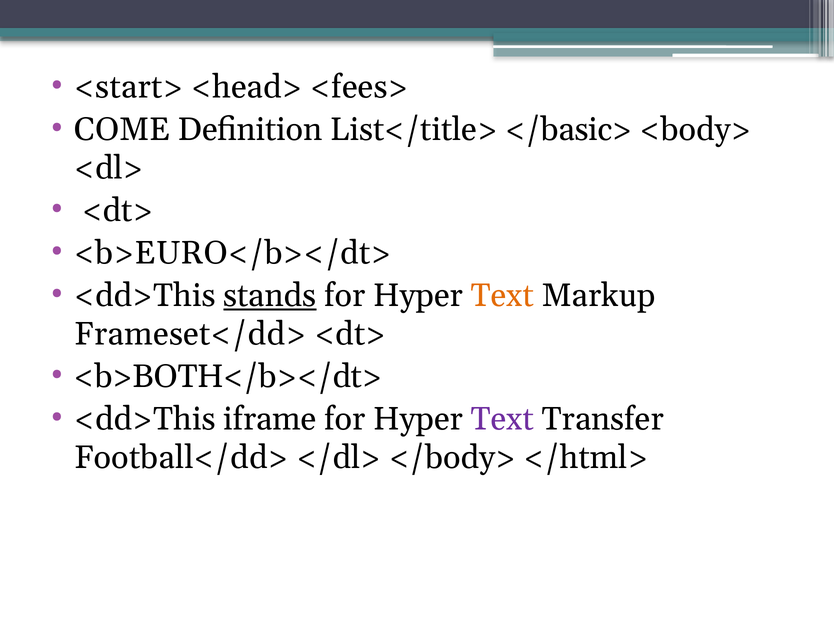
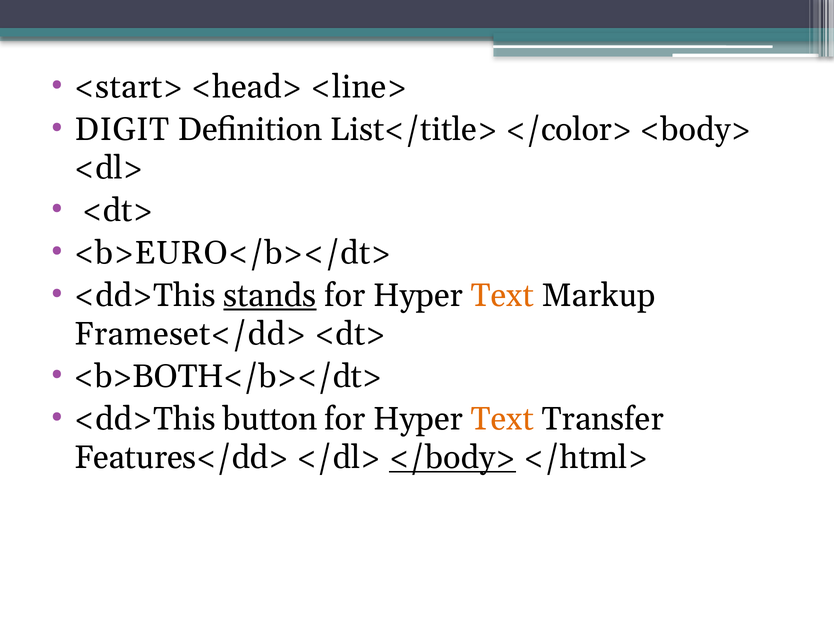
<fees>: <fees> -> <line> (359, 87)
COME: COME -> DIGIT (122, 129)
</basic>: </basic> -> </color> (569, 129)
iframe: iframe -> button (270, 419)
Text colour: purple -> orange (502, 419)
Football</dd>: Football</dd> -> Features</dd> (182, 457)
</body> underline: none -> present (453, 457)
